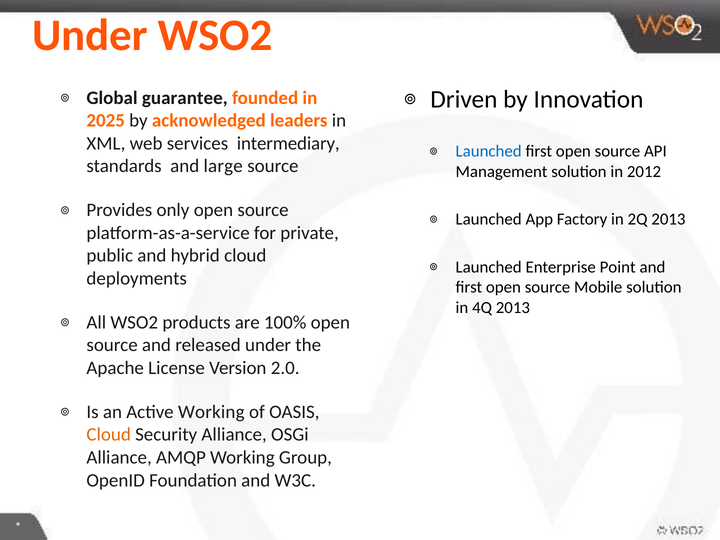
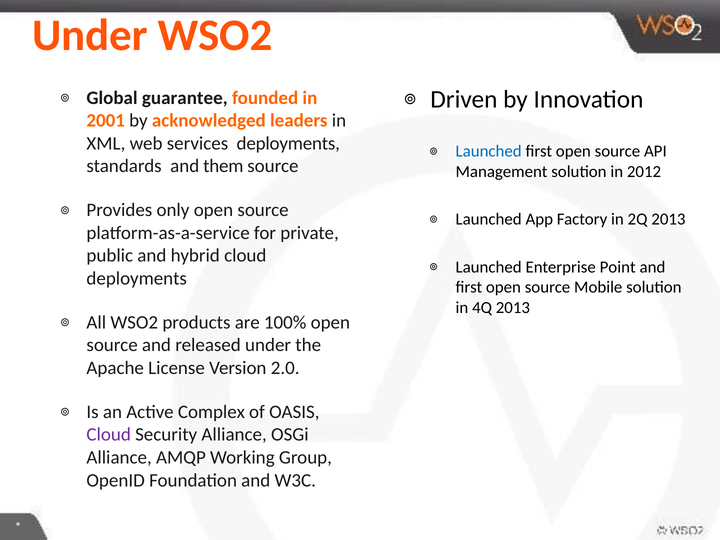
2025: 2025 -> 2001 (106, 121)
services intermediary: intermediary -> deployments (288, 143)
large: large -> them (223, 166)
Active Working: Working -> Complex (211, 412)
Cloud colour: orange -> purple (109, 435)
